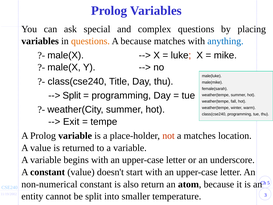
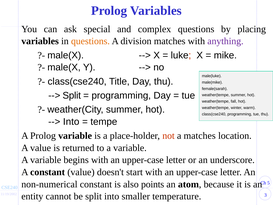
A because: because -> division (136, 41)
anything colour: blue -> purple (225, 41)
Exit: Exit -> Into (71, 122)
return: return -> points (153, 184)
